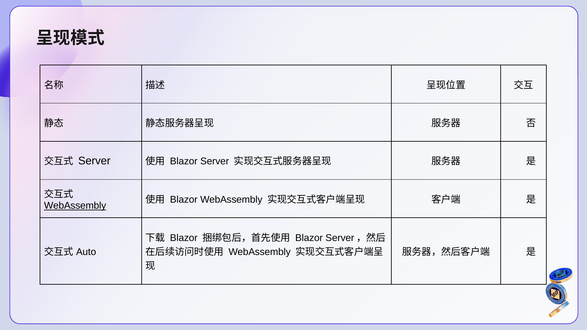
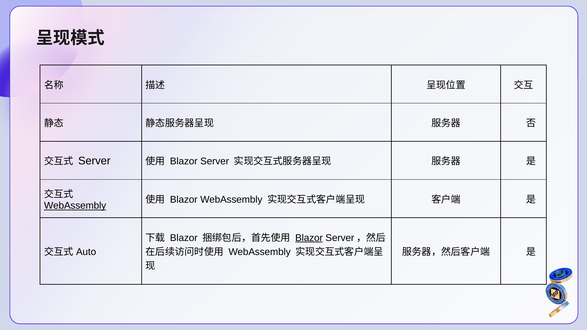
Blazor underline: none -> present (309, 238)
